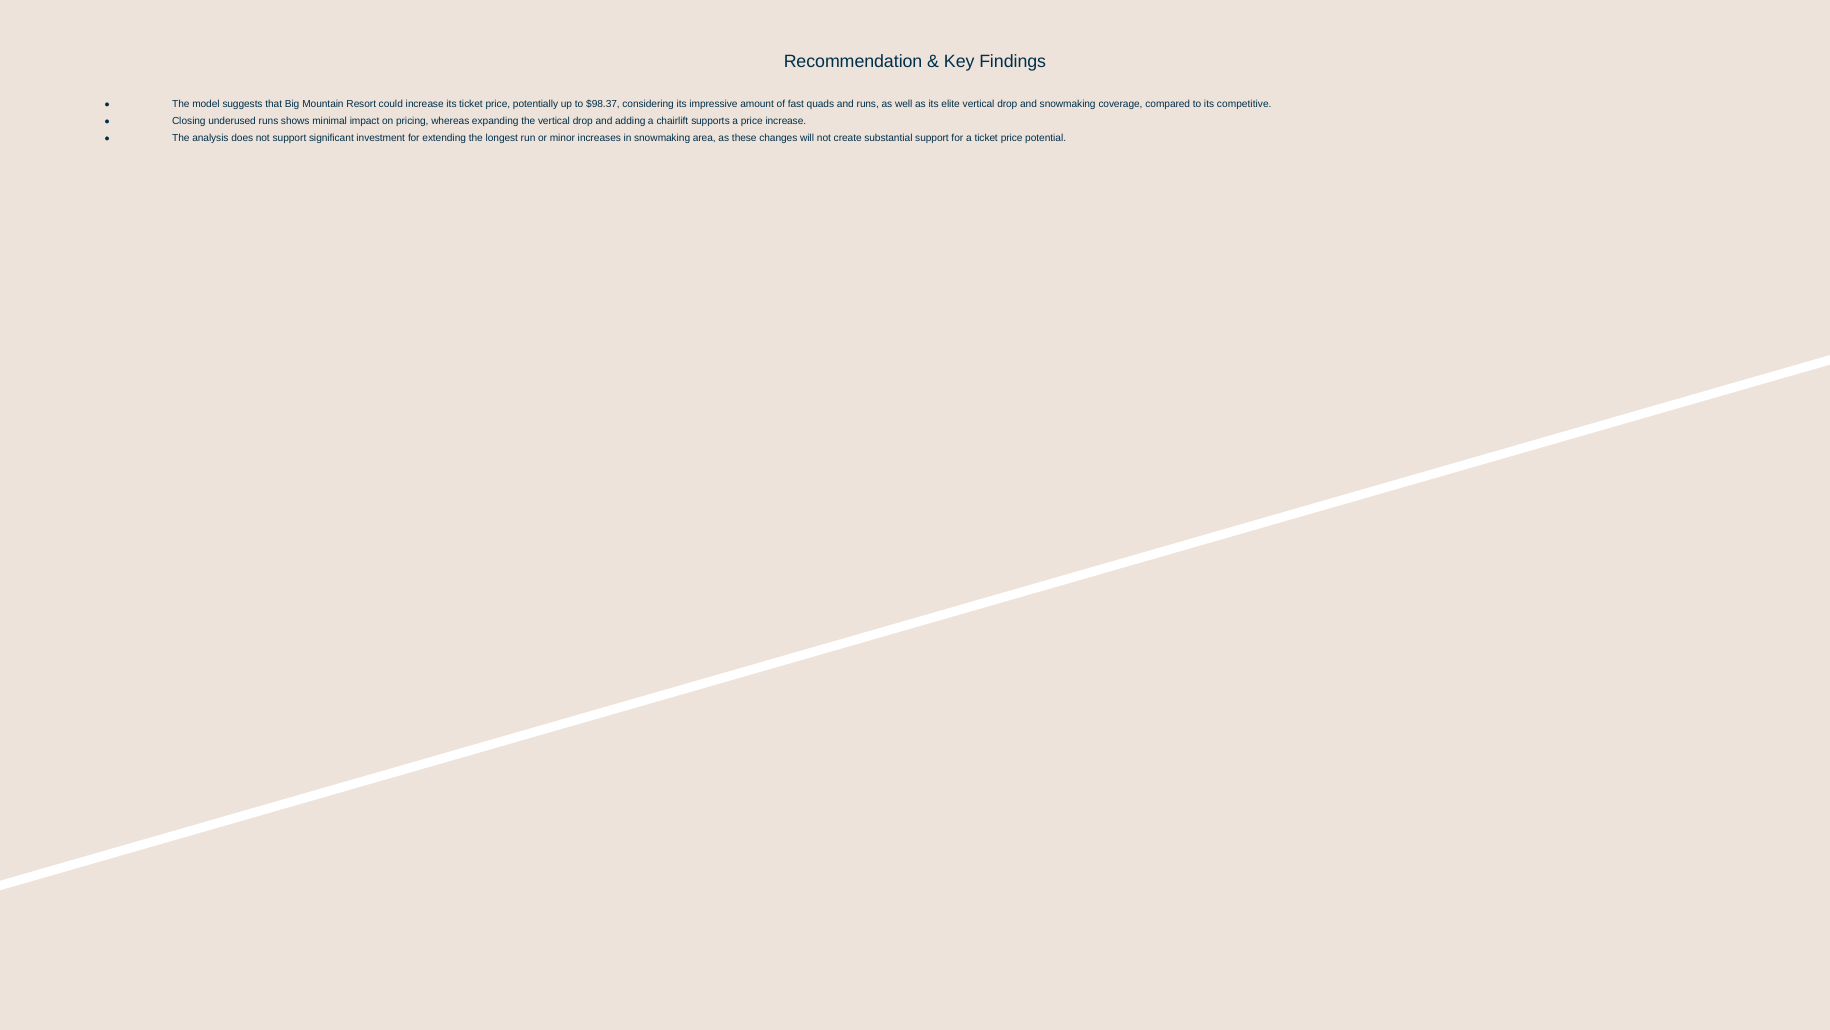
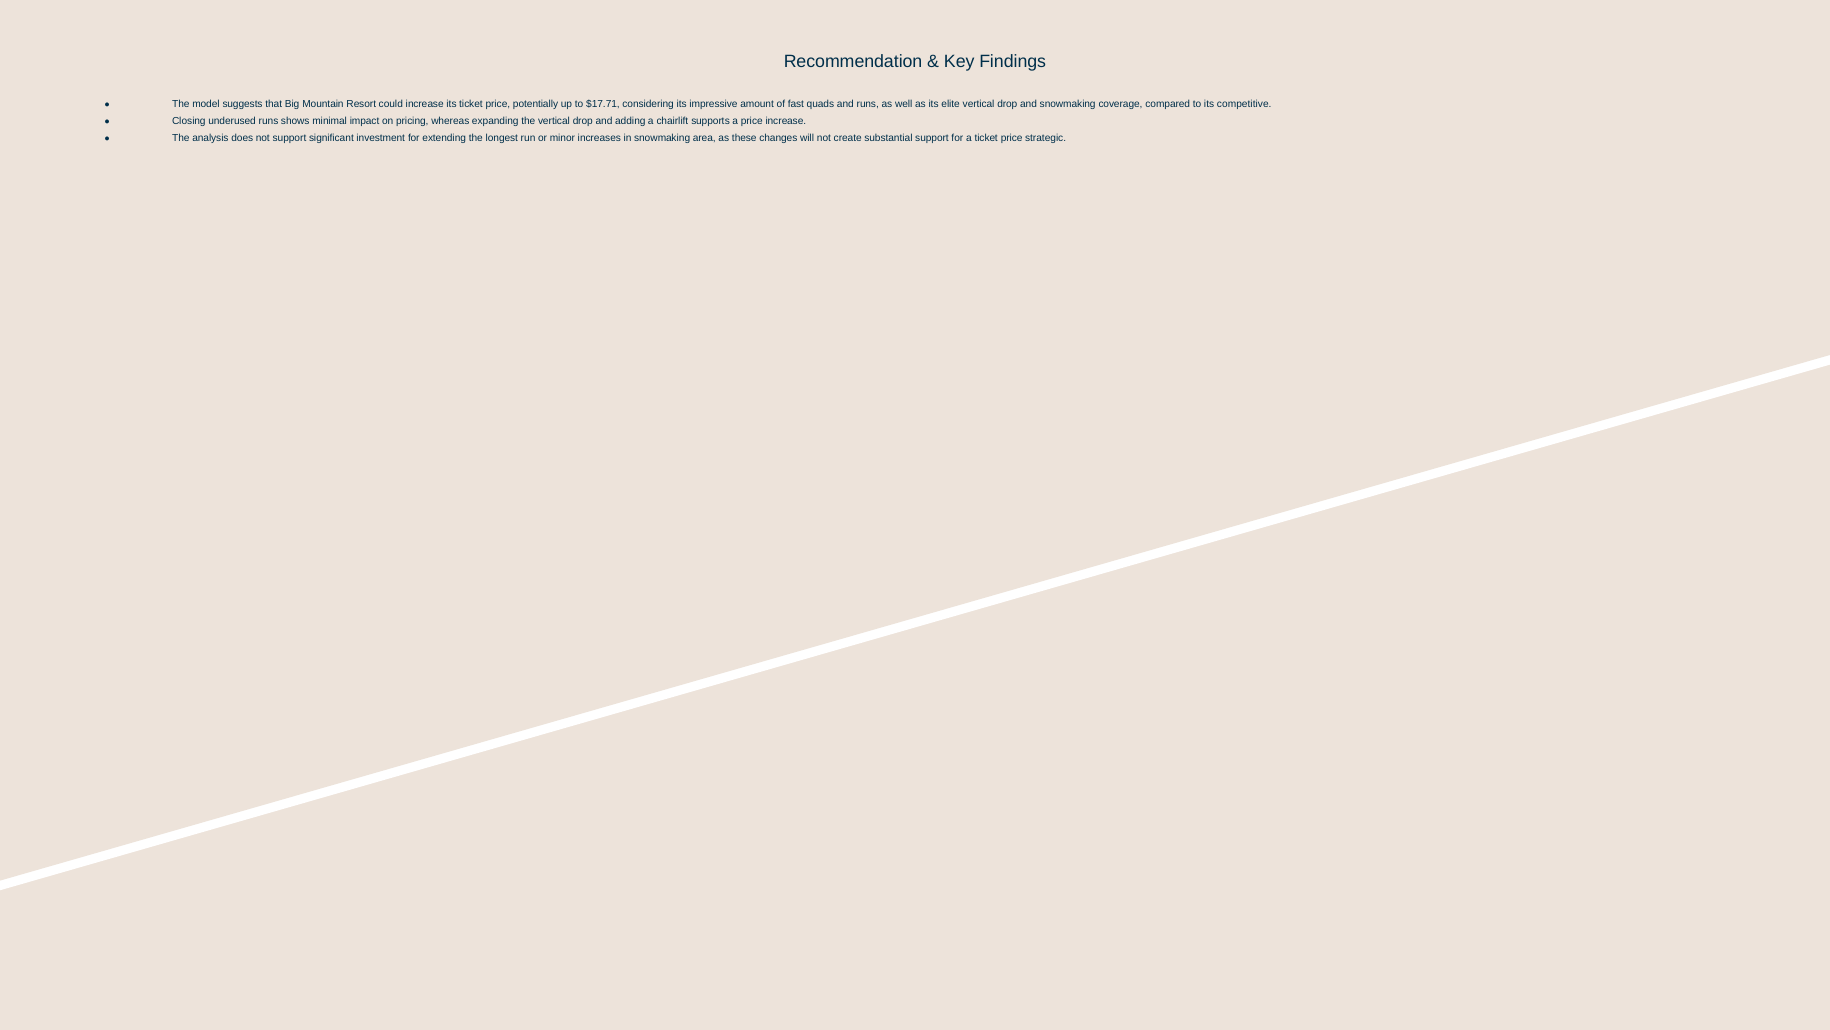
$98.37: $98.37 -> $17.71 (603, 105)
potential: potential -> strategic (1046, 138)
